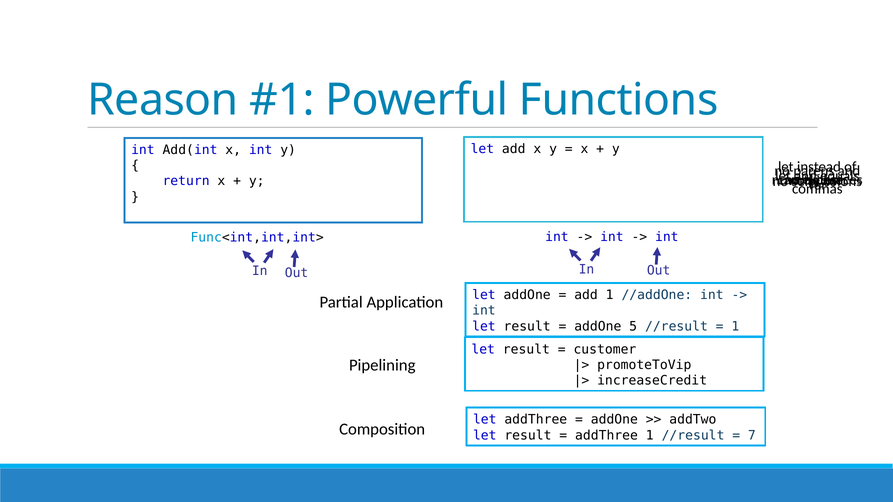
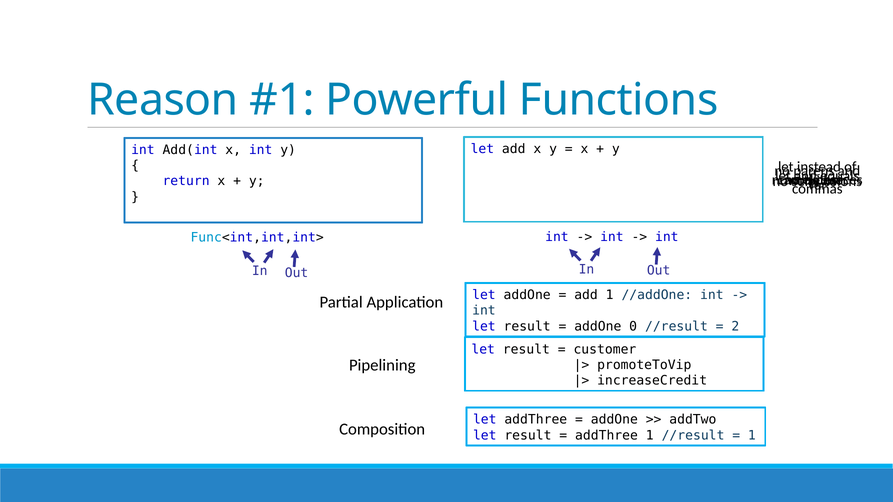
5: 5 -> 0 (633, 326)
1: 1 -> 2 (735, 326)
7: 7 -> 1 (752, 435)
